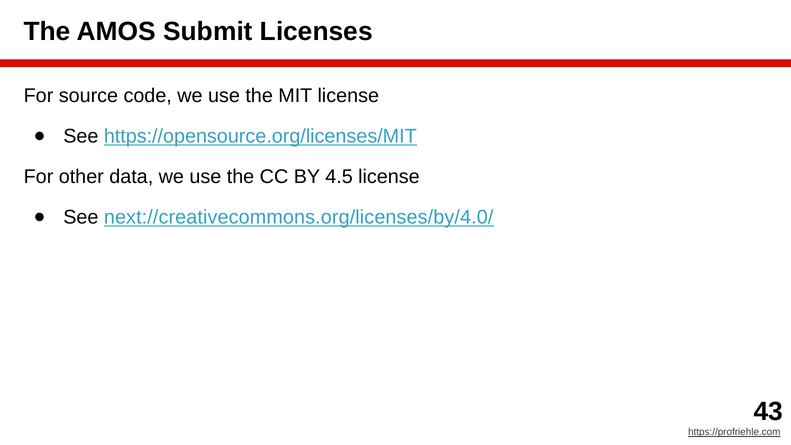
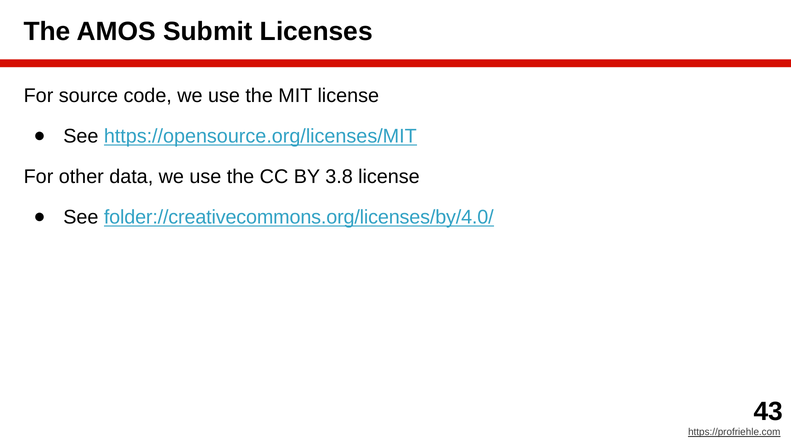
4.5: 4.5 -> 3.8 (339, 177)
next://creativecommons.org/licenses/by/4.0/: next://creativecommons.org/licenses/by/4.0/ -> folder://creativecommons.org/licenses/by/4.0/ (299, 217)
